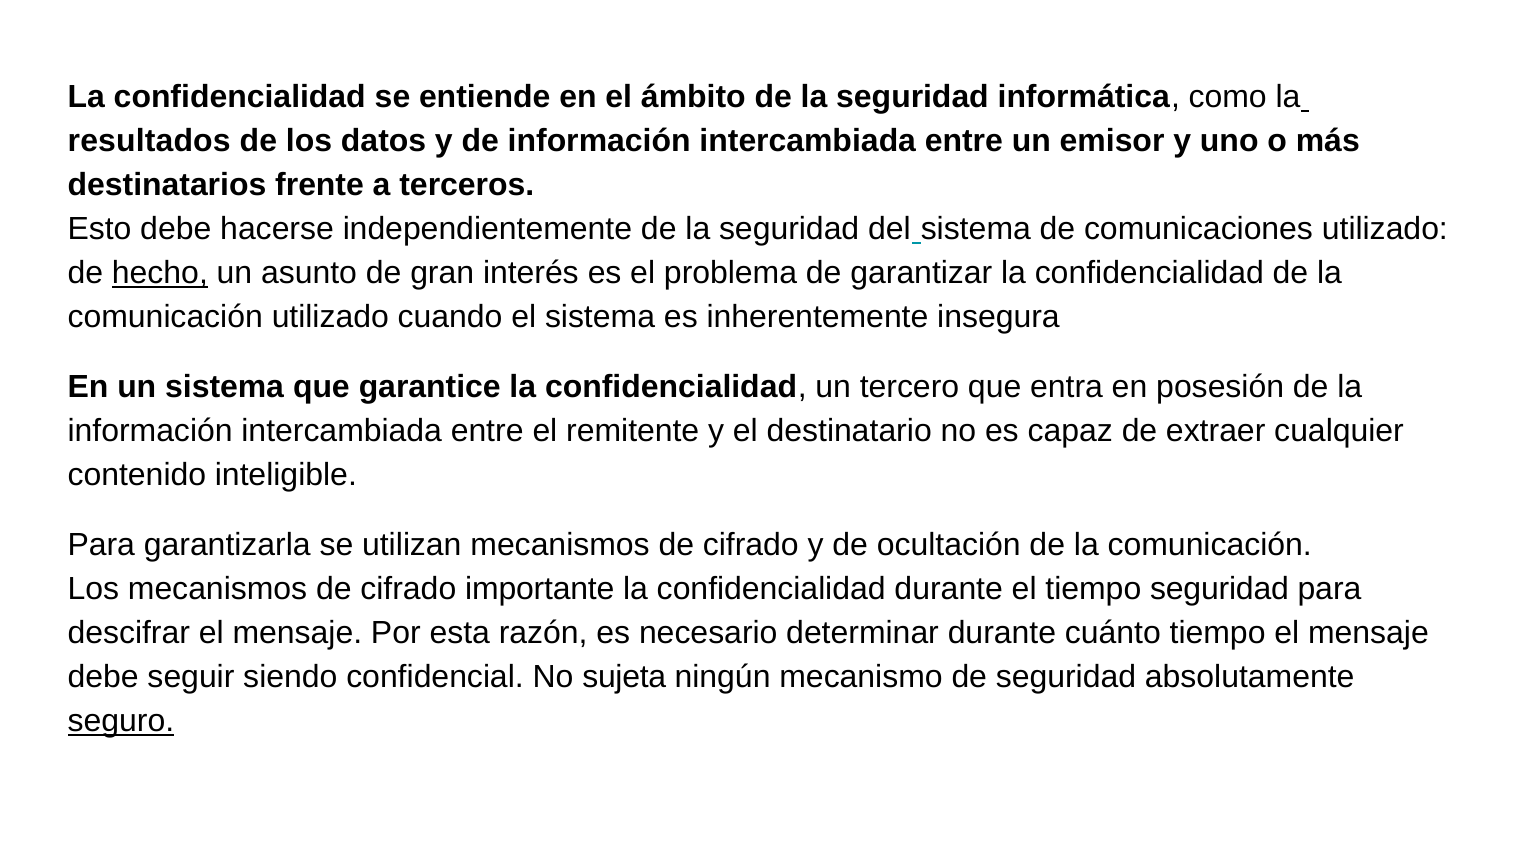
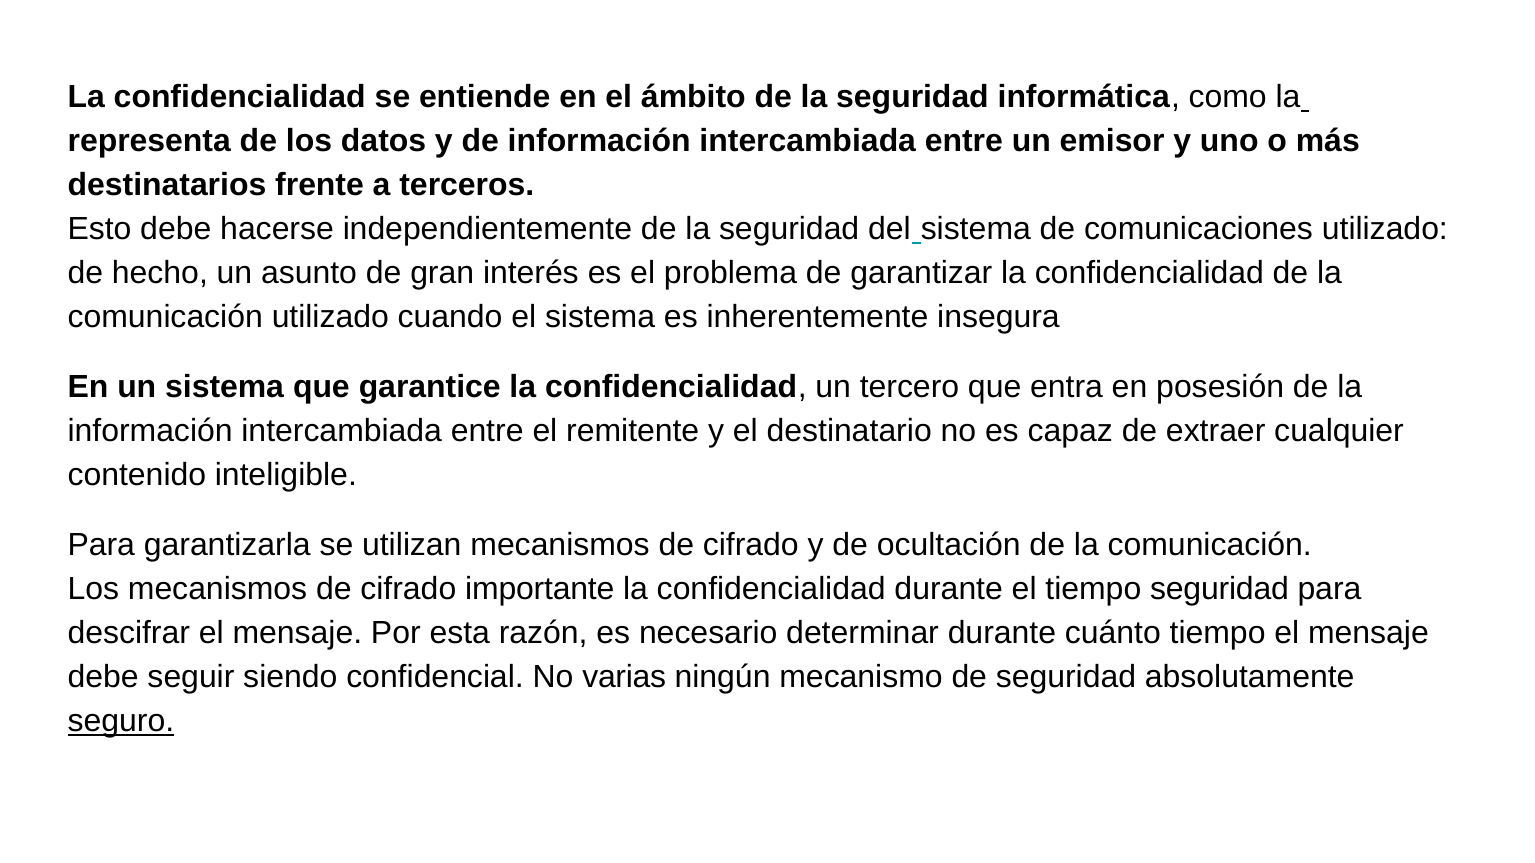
resultados: resultados -> representa (149, 141)
hecho underline: present -> none (160, 273)
sujeta: sujeta -> varias (624, 677)
